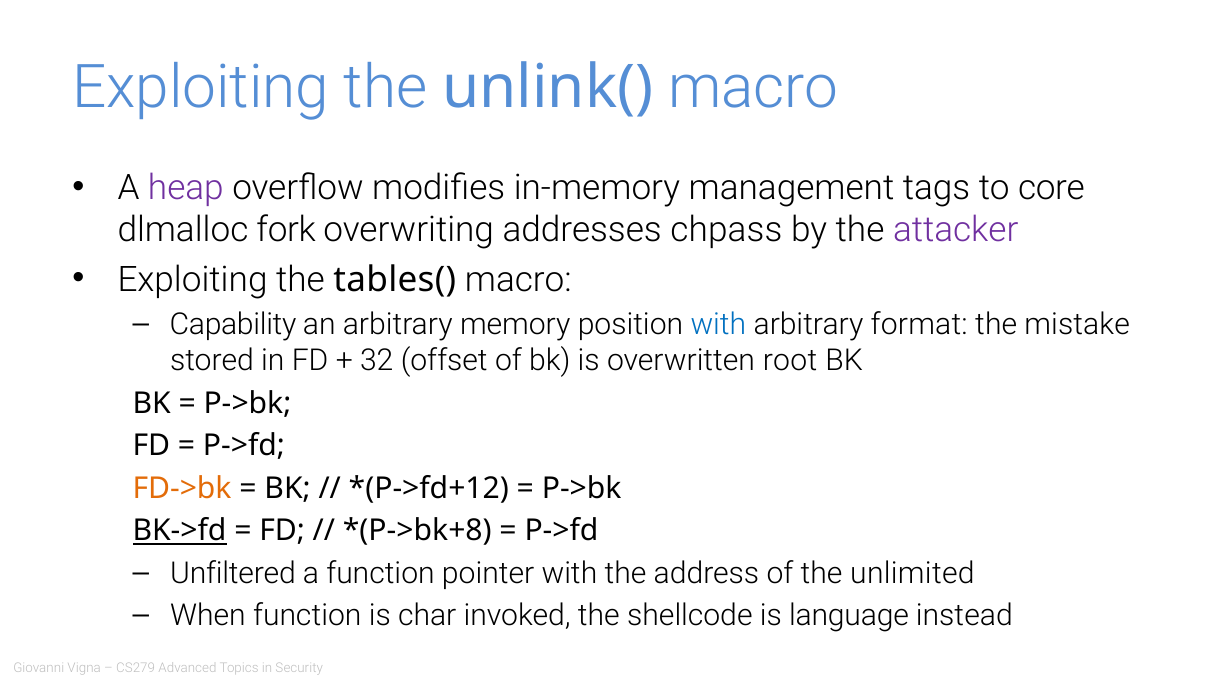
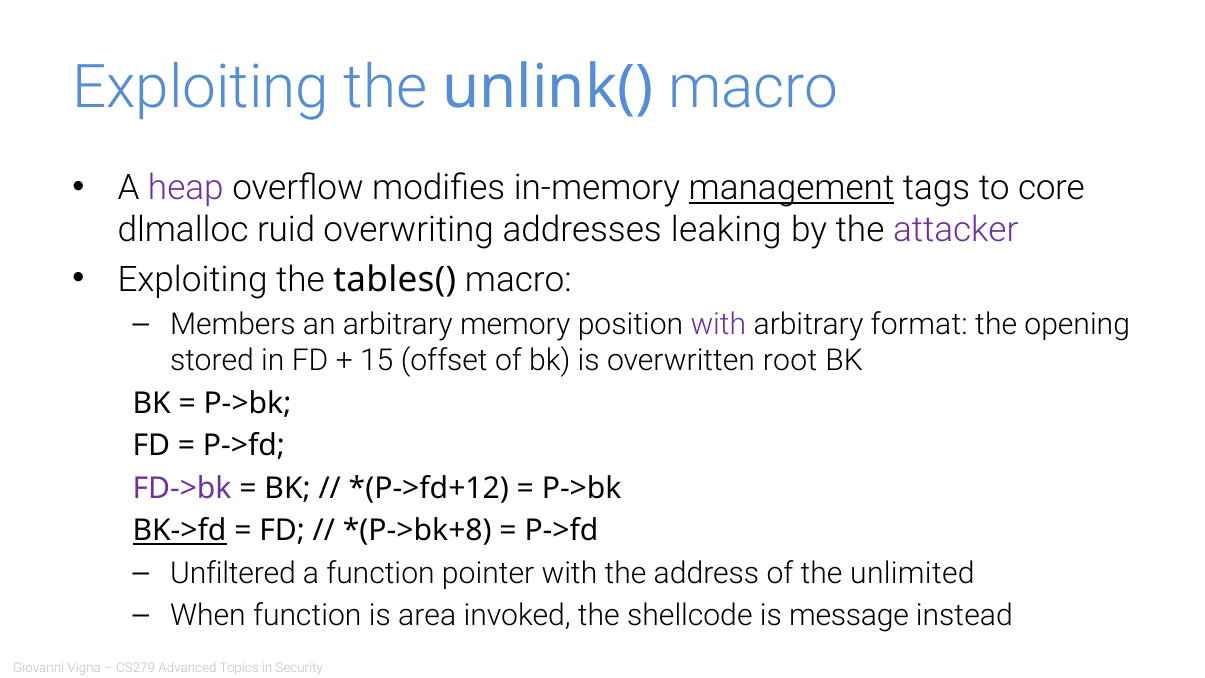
management underline: none -> present (792, 188)
fork: fork -> ruid (286, 230)
chpass: chpass -> leaking (726, 230)
Capability: Capability -> Members (233, 325)
with colour: blue -> purple (718, 325)
mistake: mistake -> opening (1077, 325)
32: 32 -> 15 (377, 361)
FD->bk colour: orange -> purple (182, 488)
char: char -> area (427, 616)
language: language -> message (849, 616)
